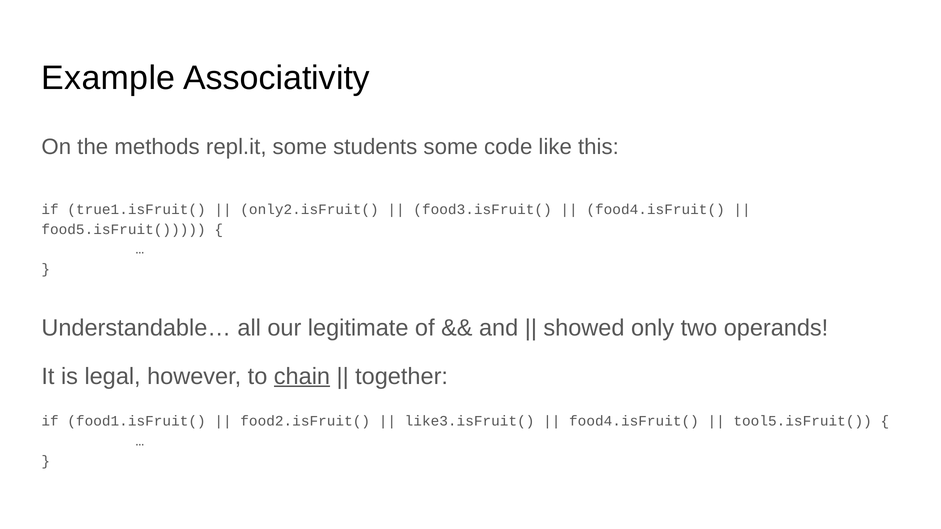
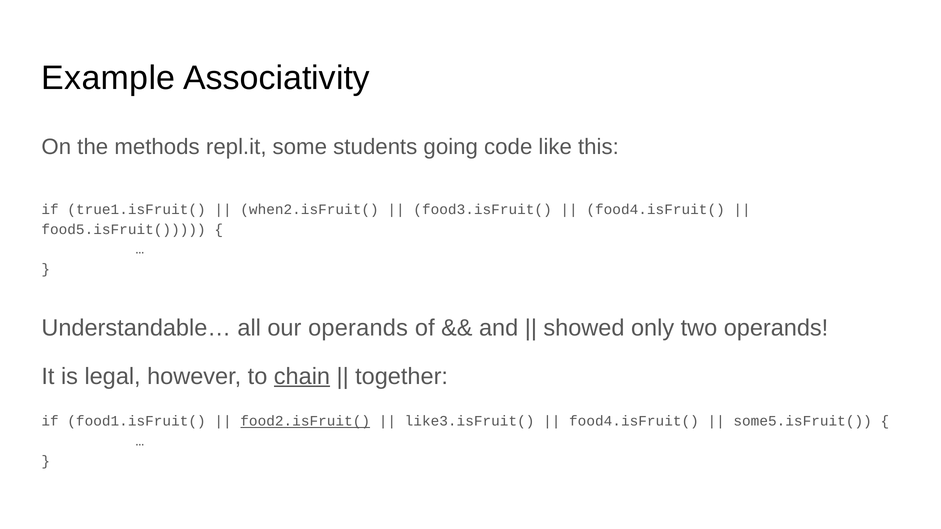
students some: some -> going (451, 147)
only2.isFruit(: only2.isFruit( -> when2.isFruit( (310, 210)
our legitimate: legitimate -> operands (358, 328)
food2.isFruit( underline: none -> present (305, 422)
tool5.isFruit(: tool5.isFruit( -> some5.isFruit( (803, 422)
